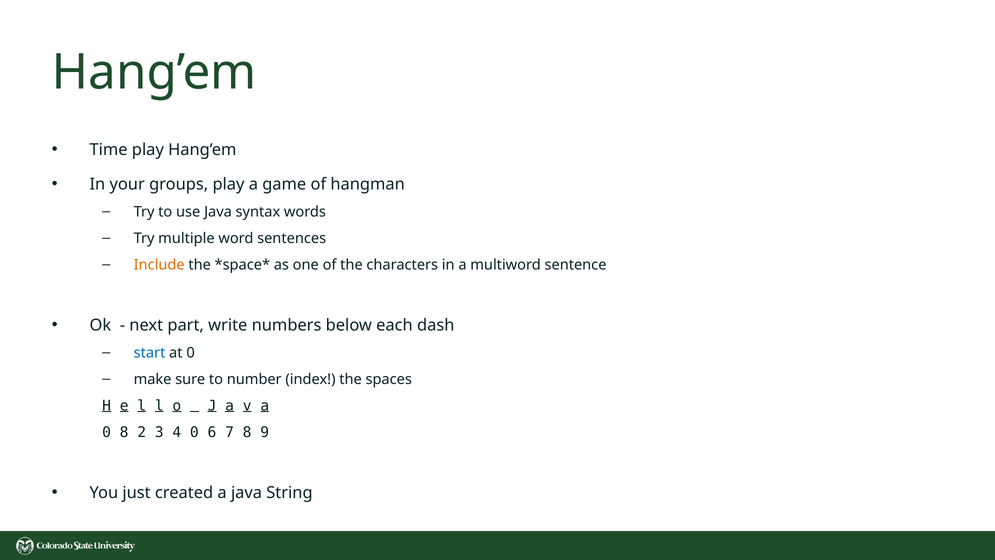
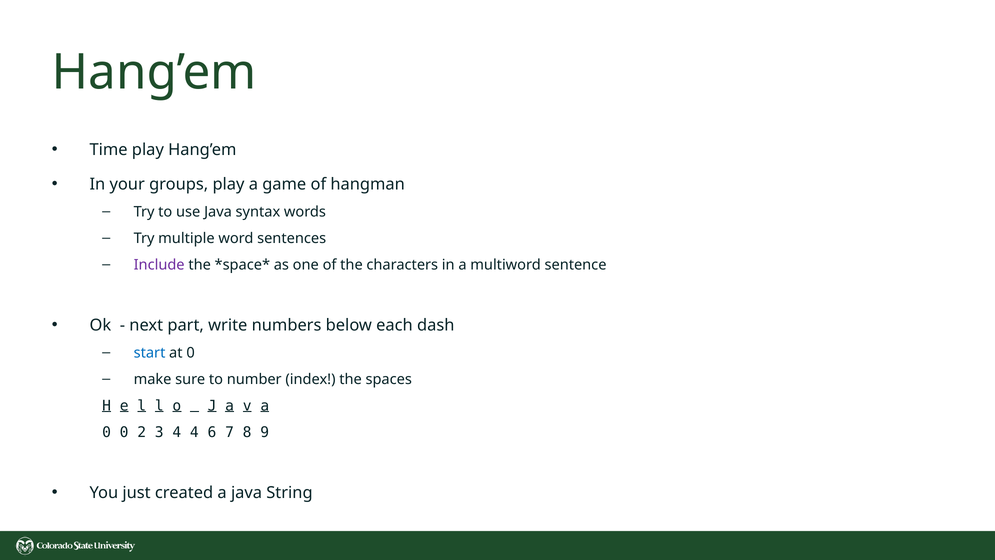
Include colour: orange -> purple (159, 265)
0 8: 8 -> 0 (124, 432)
4 0: 0 -> 4 (194, 432)
